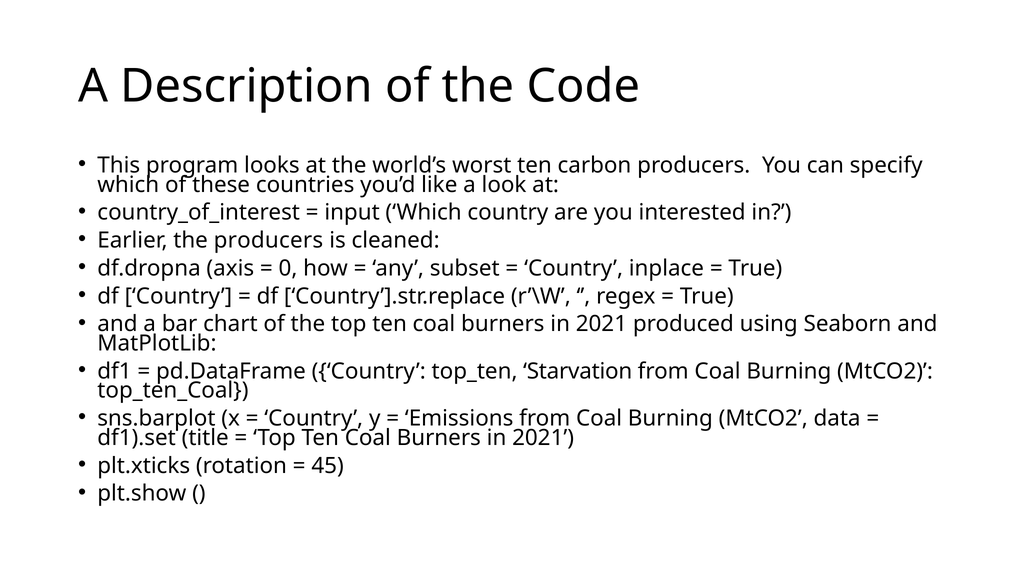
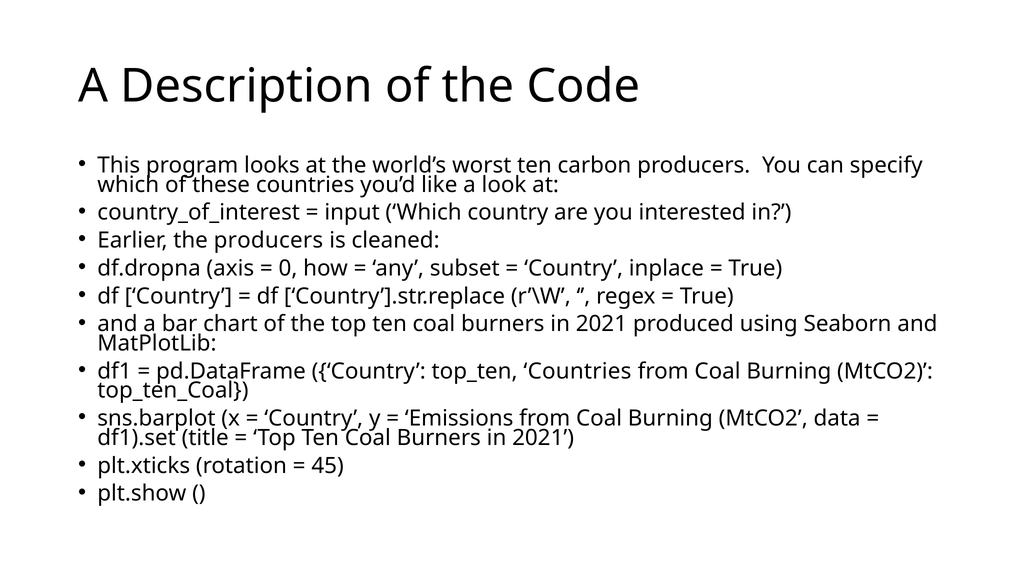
top_ten Starvation: Starvation -> Countries (577, 372)
